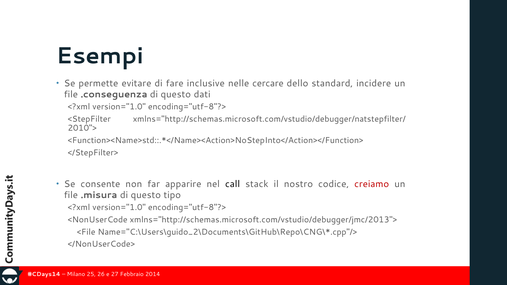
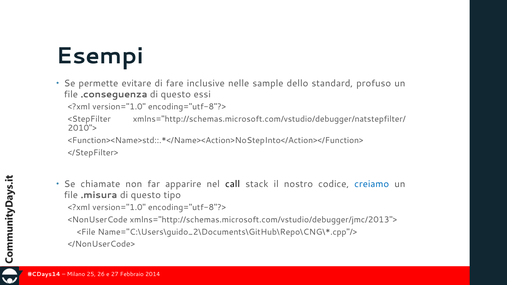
cercare: cercare -> sample (268, 83)
incidere: incidere -> profuso (374, 83)
dati: dati -> essi (202, 94)
consente: consente -> chiamate (100, 184)
creiamo colour: red -> blue (372, 184)
